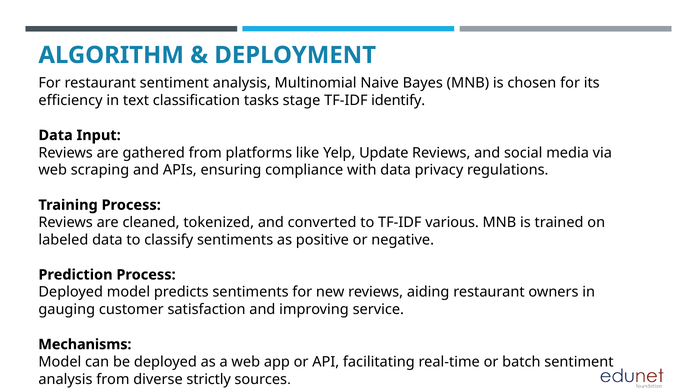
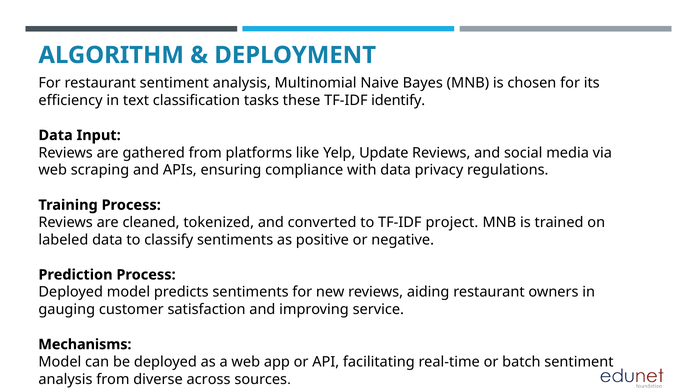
stage: stage -> these (302, 100)
various: various -> project (452, 222)
strictly: strictly -> across (209, 379)
